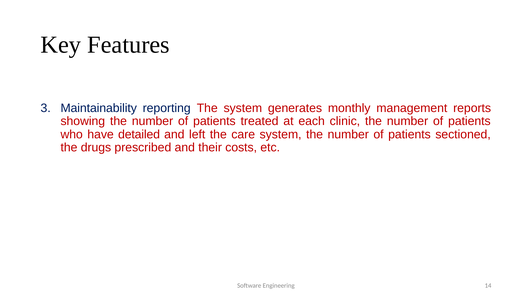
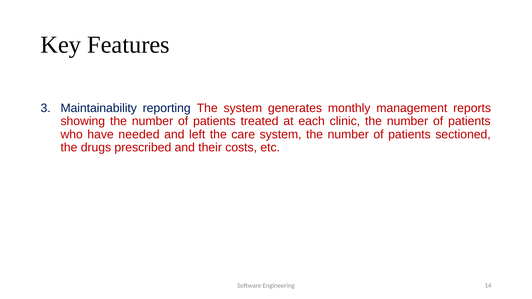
detailed: detailed -> needed (139, 134)
